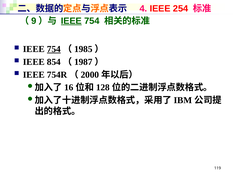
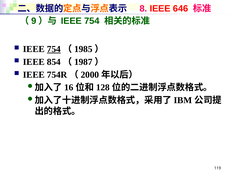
4: 4 -> 8 (143, 9)
254: 254 -> 646 (181, 9)
IEEE underline: present -> none (71, 21)
